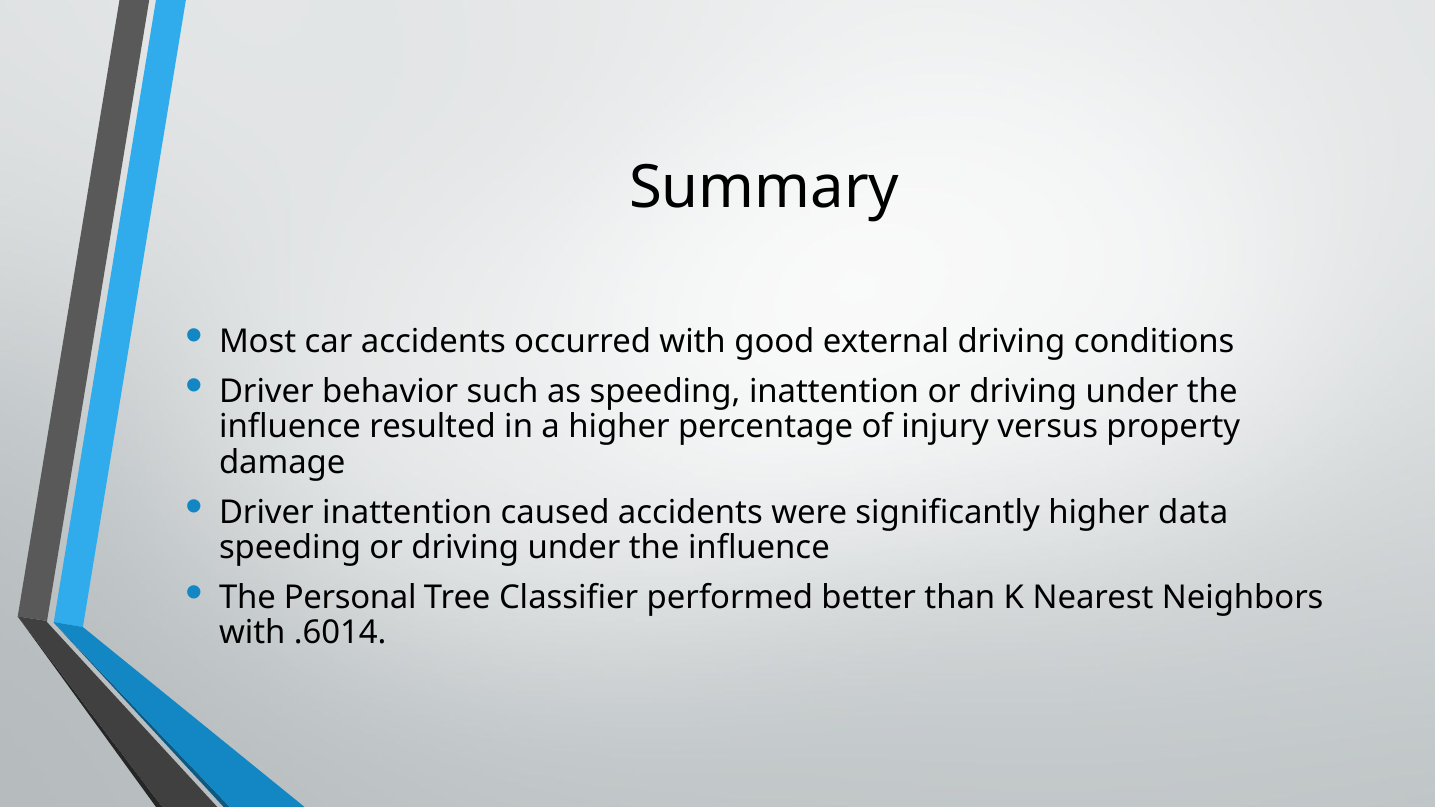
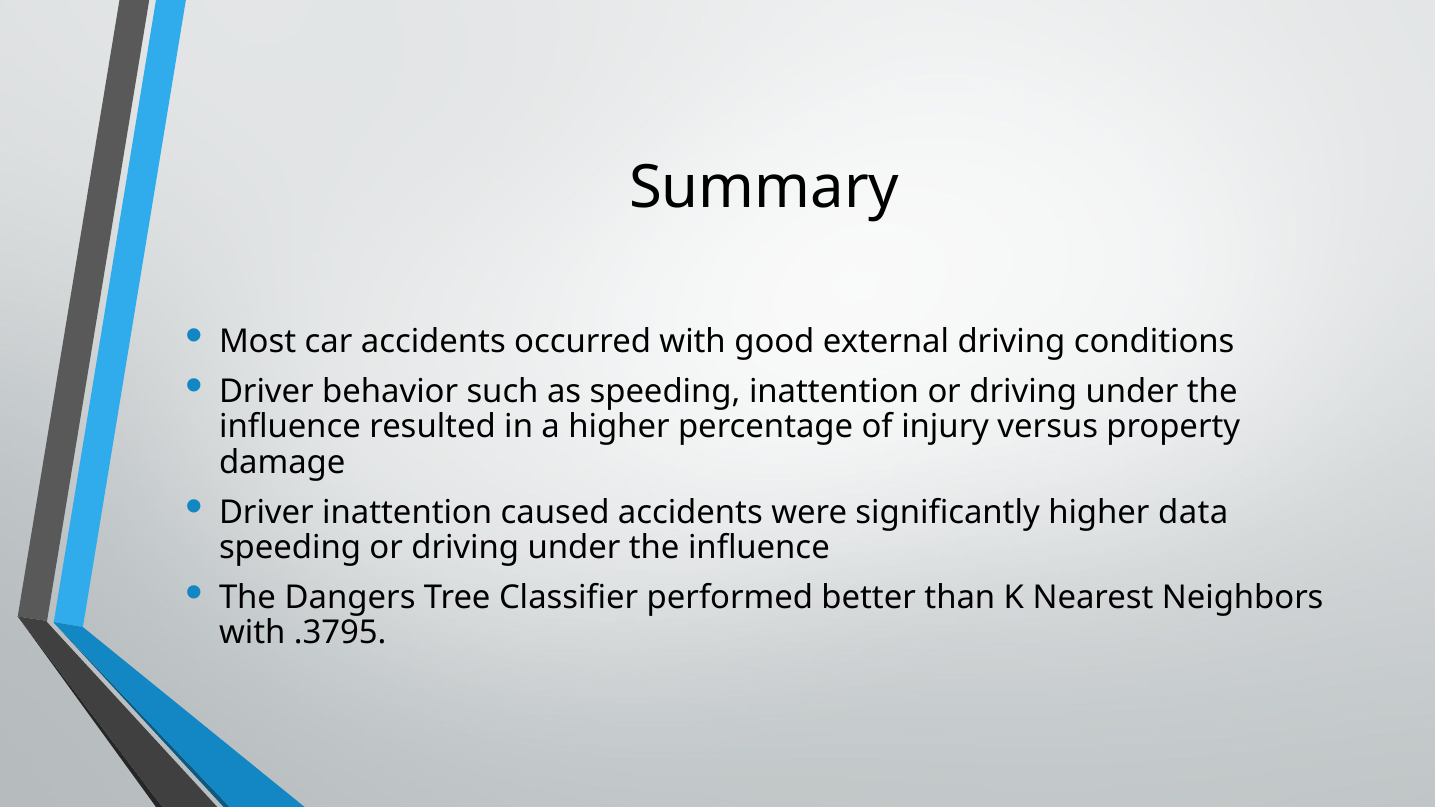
Personal: Personal -> Dangers (350, 598)
.6014: .6014 -> .3795 (340, 633)
